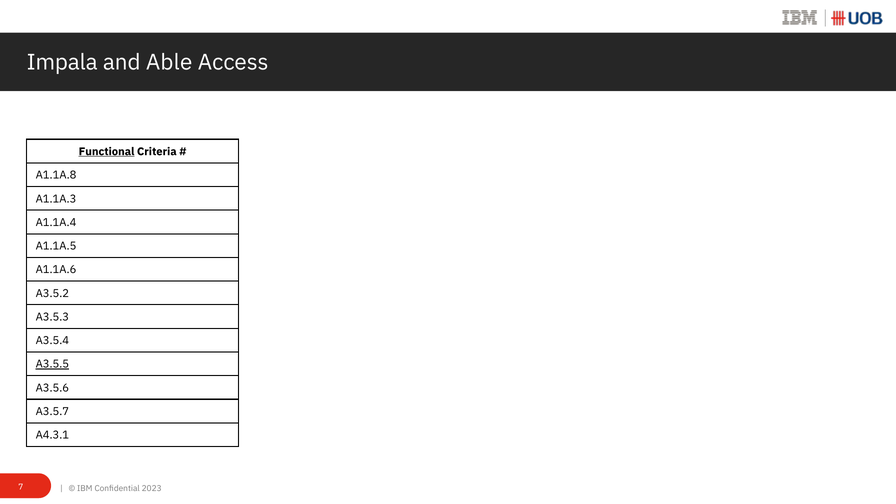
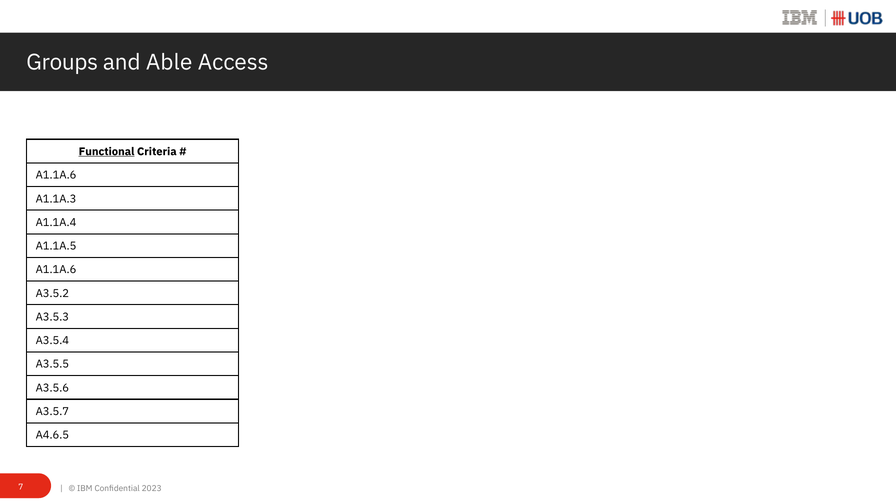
Impala: Impala -> Groups (62, 62)
A1.1A.8: A1.1A.8 -> A1.1A.6 (56, 175)
A3.5.5 underline: present -> none (52, 364)
A4.3.1: A4.3.1 -> A4.6.5 (52, 435)
